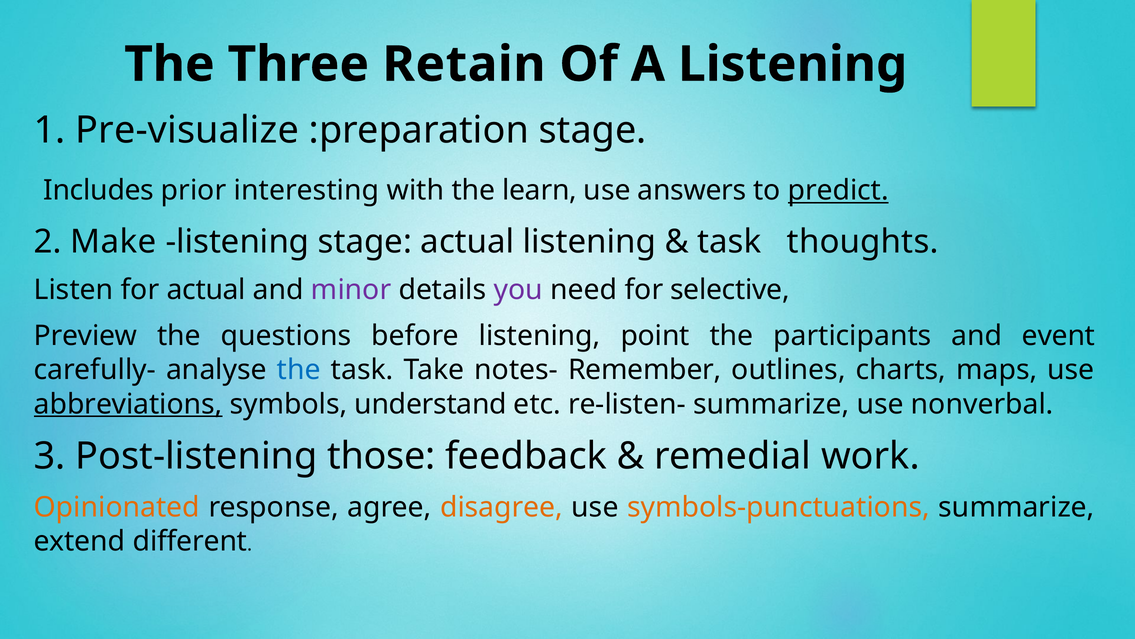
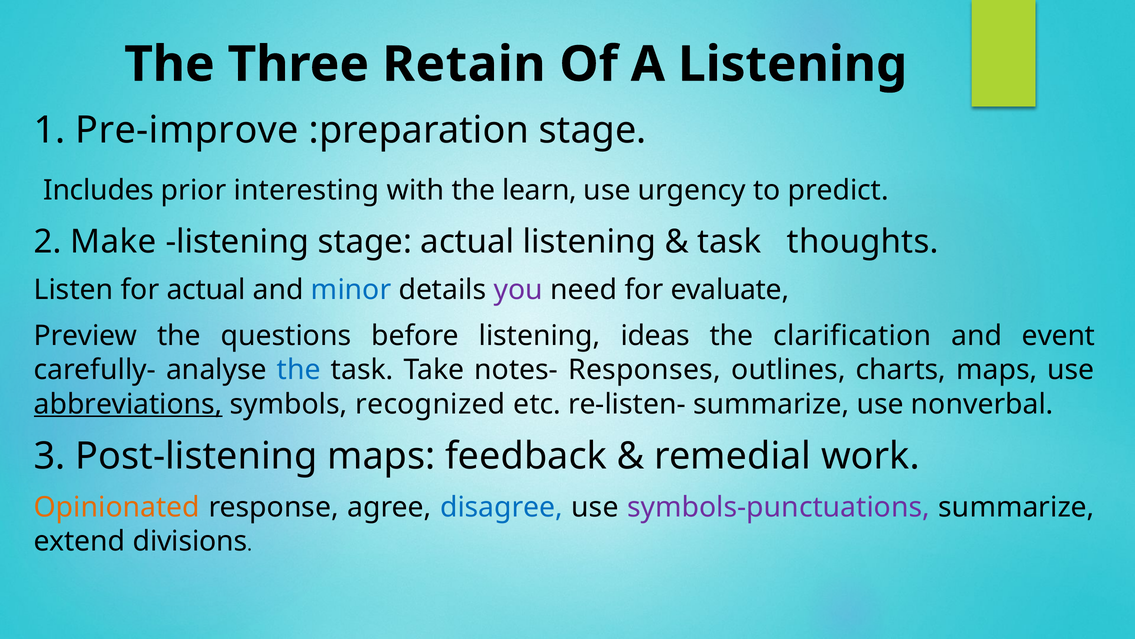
Pre-visualize: Pre-visualize -> Pre-improve (187, 130)
answers: answers -> urgency (692, 190)
predict underline: present -> none (838, 190)
minor colour: purple -> blue (351, 290)
selective: selective -> evaluate (730, 290)
point: point -> ideas (655, 336)
participants: participants -> clarification (852, 336)
Remember: Remember -> Responses (645, 370)
understand: understand -> recognized (430, 404)
Post-listening those: those -> maps (381, 456)
disagree colour: orange -> blue (502, 507)
symbols-punctuations colour: orange -> purple (779, 507)
different: different -> divisions (190, 541)
